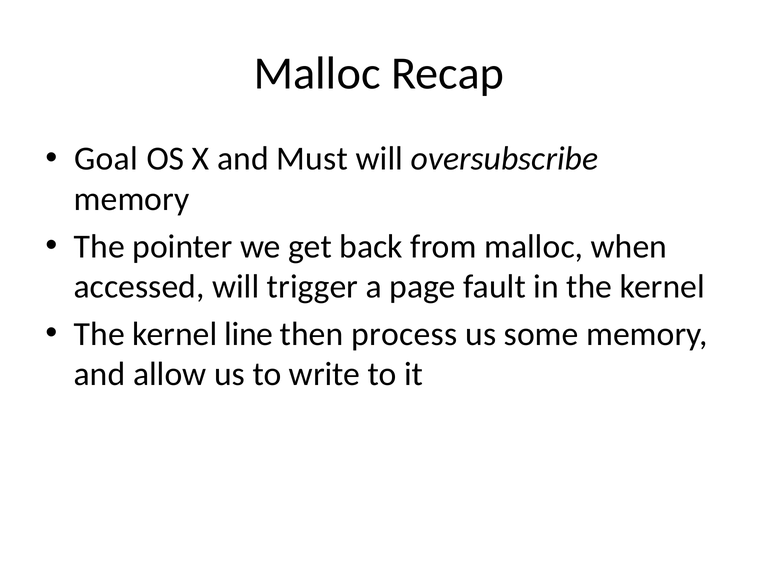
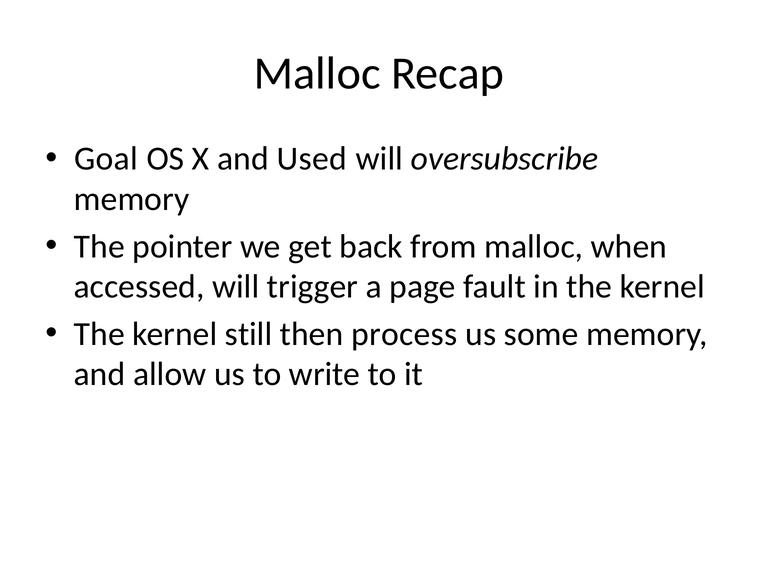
Must: Must -> Used (312, 159)
line: line -> still (249, 334)
